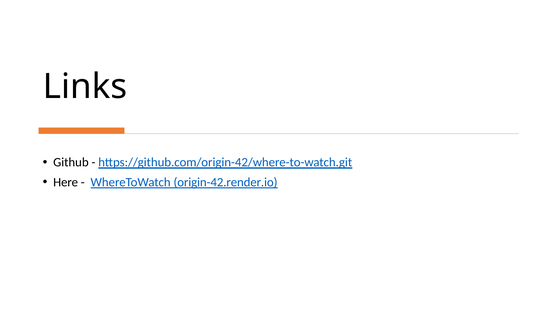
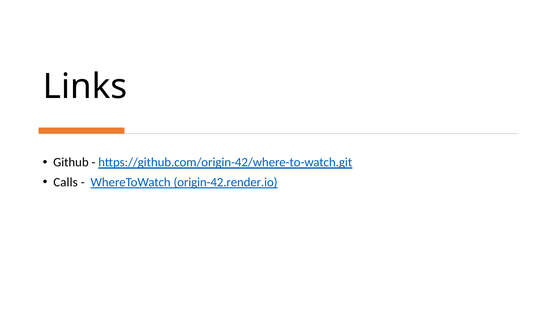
Here: Here -> Calls (66, 182)
